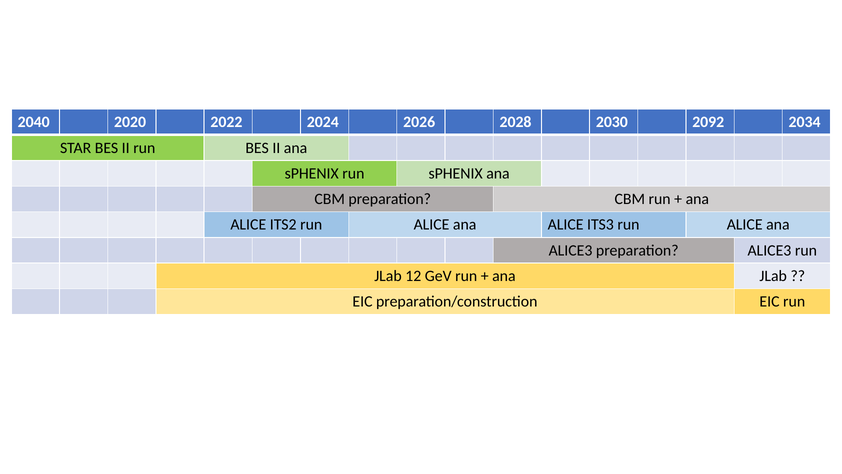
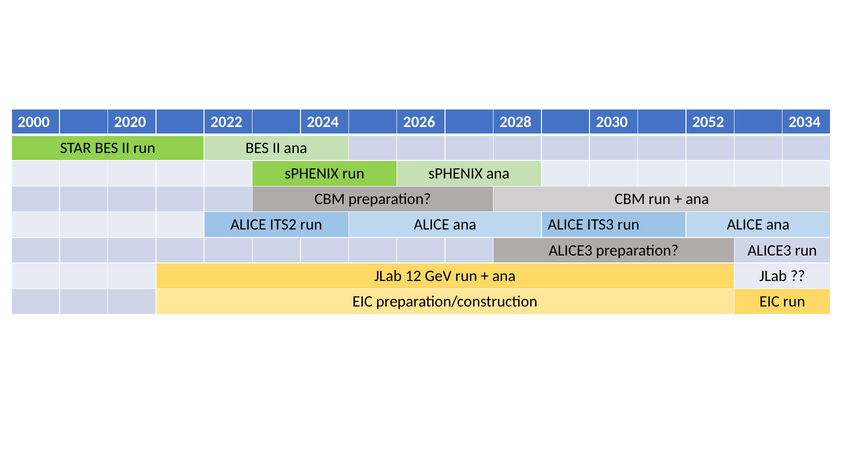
2040: 2040 -> 2000 (34, 122)
2092: 2092 -> 2052 (708, 122)
